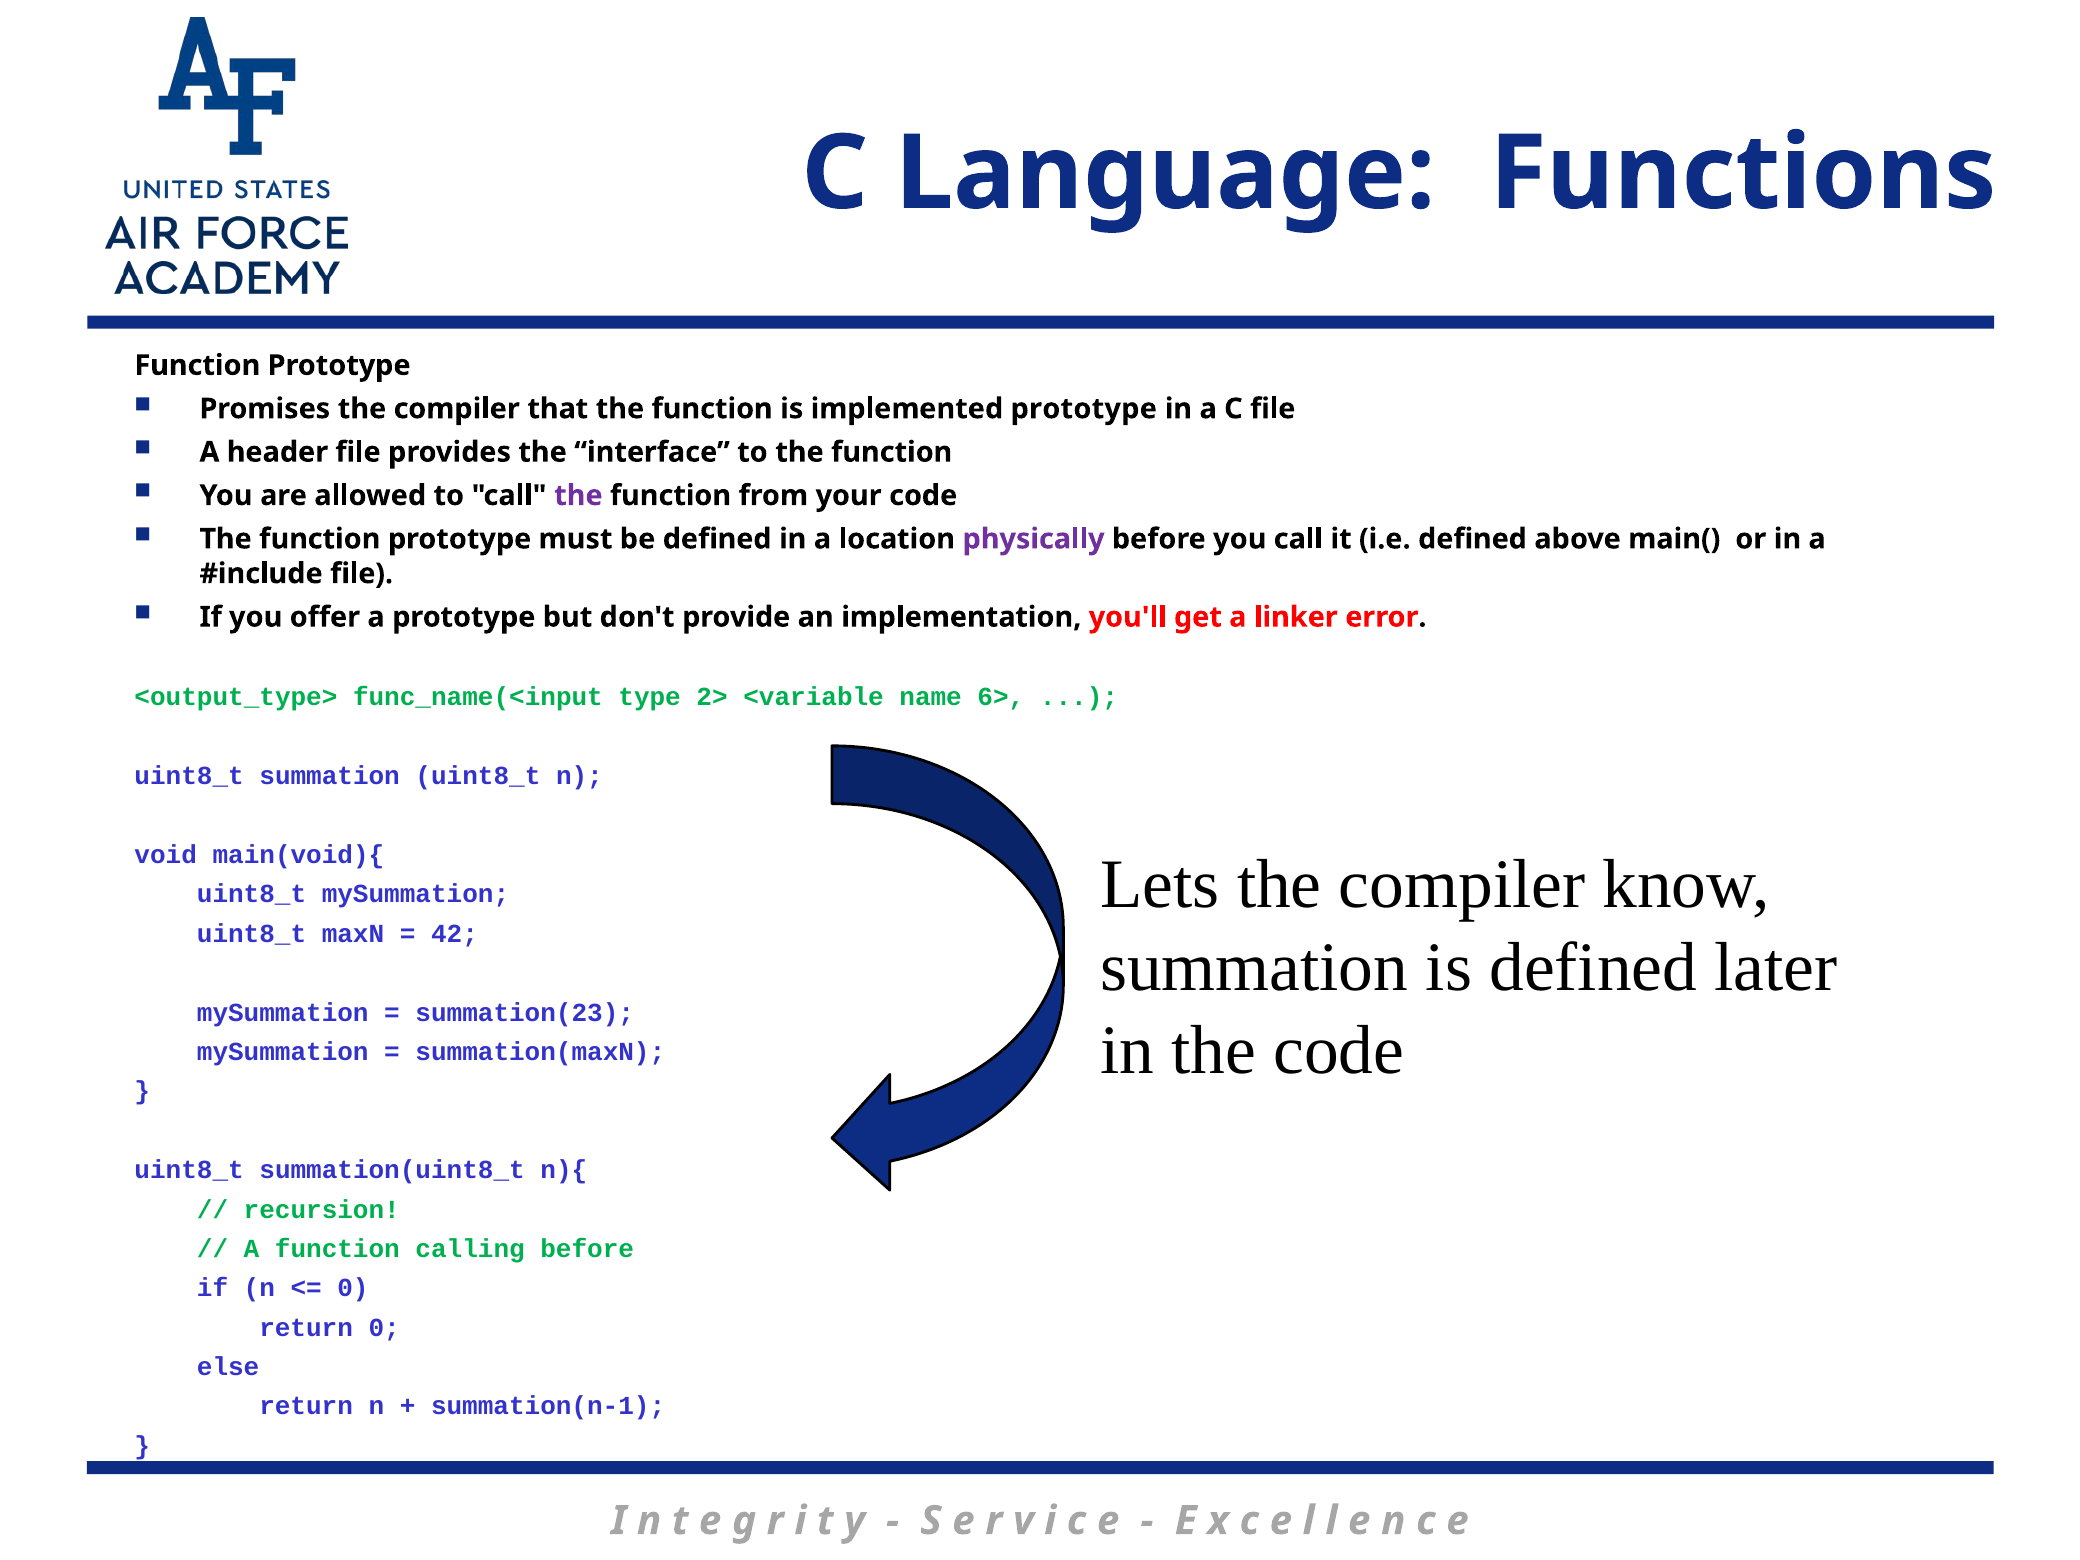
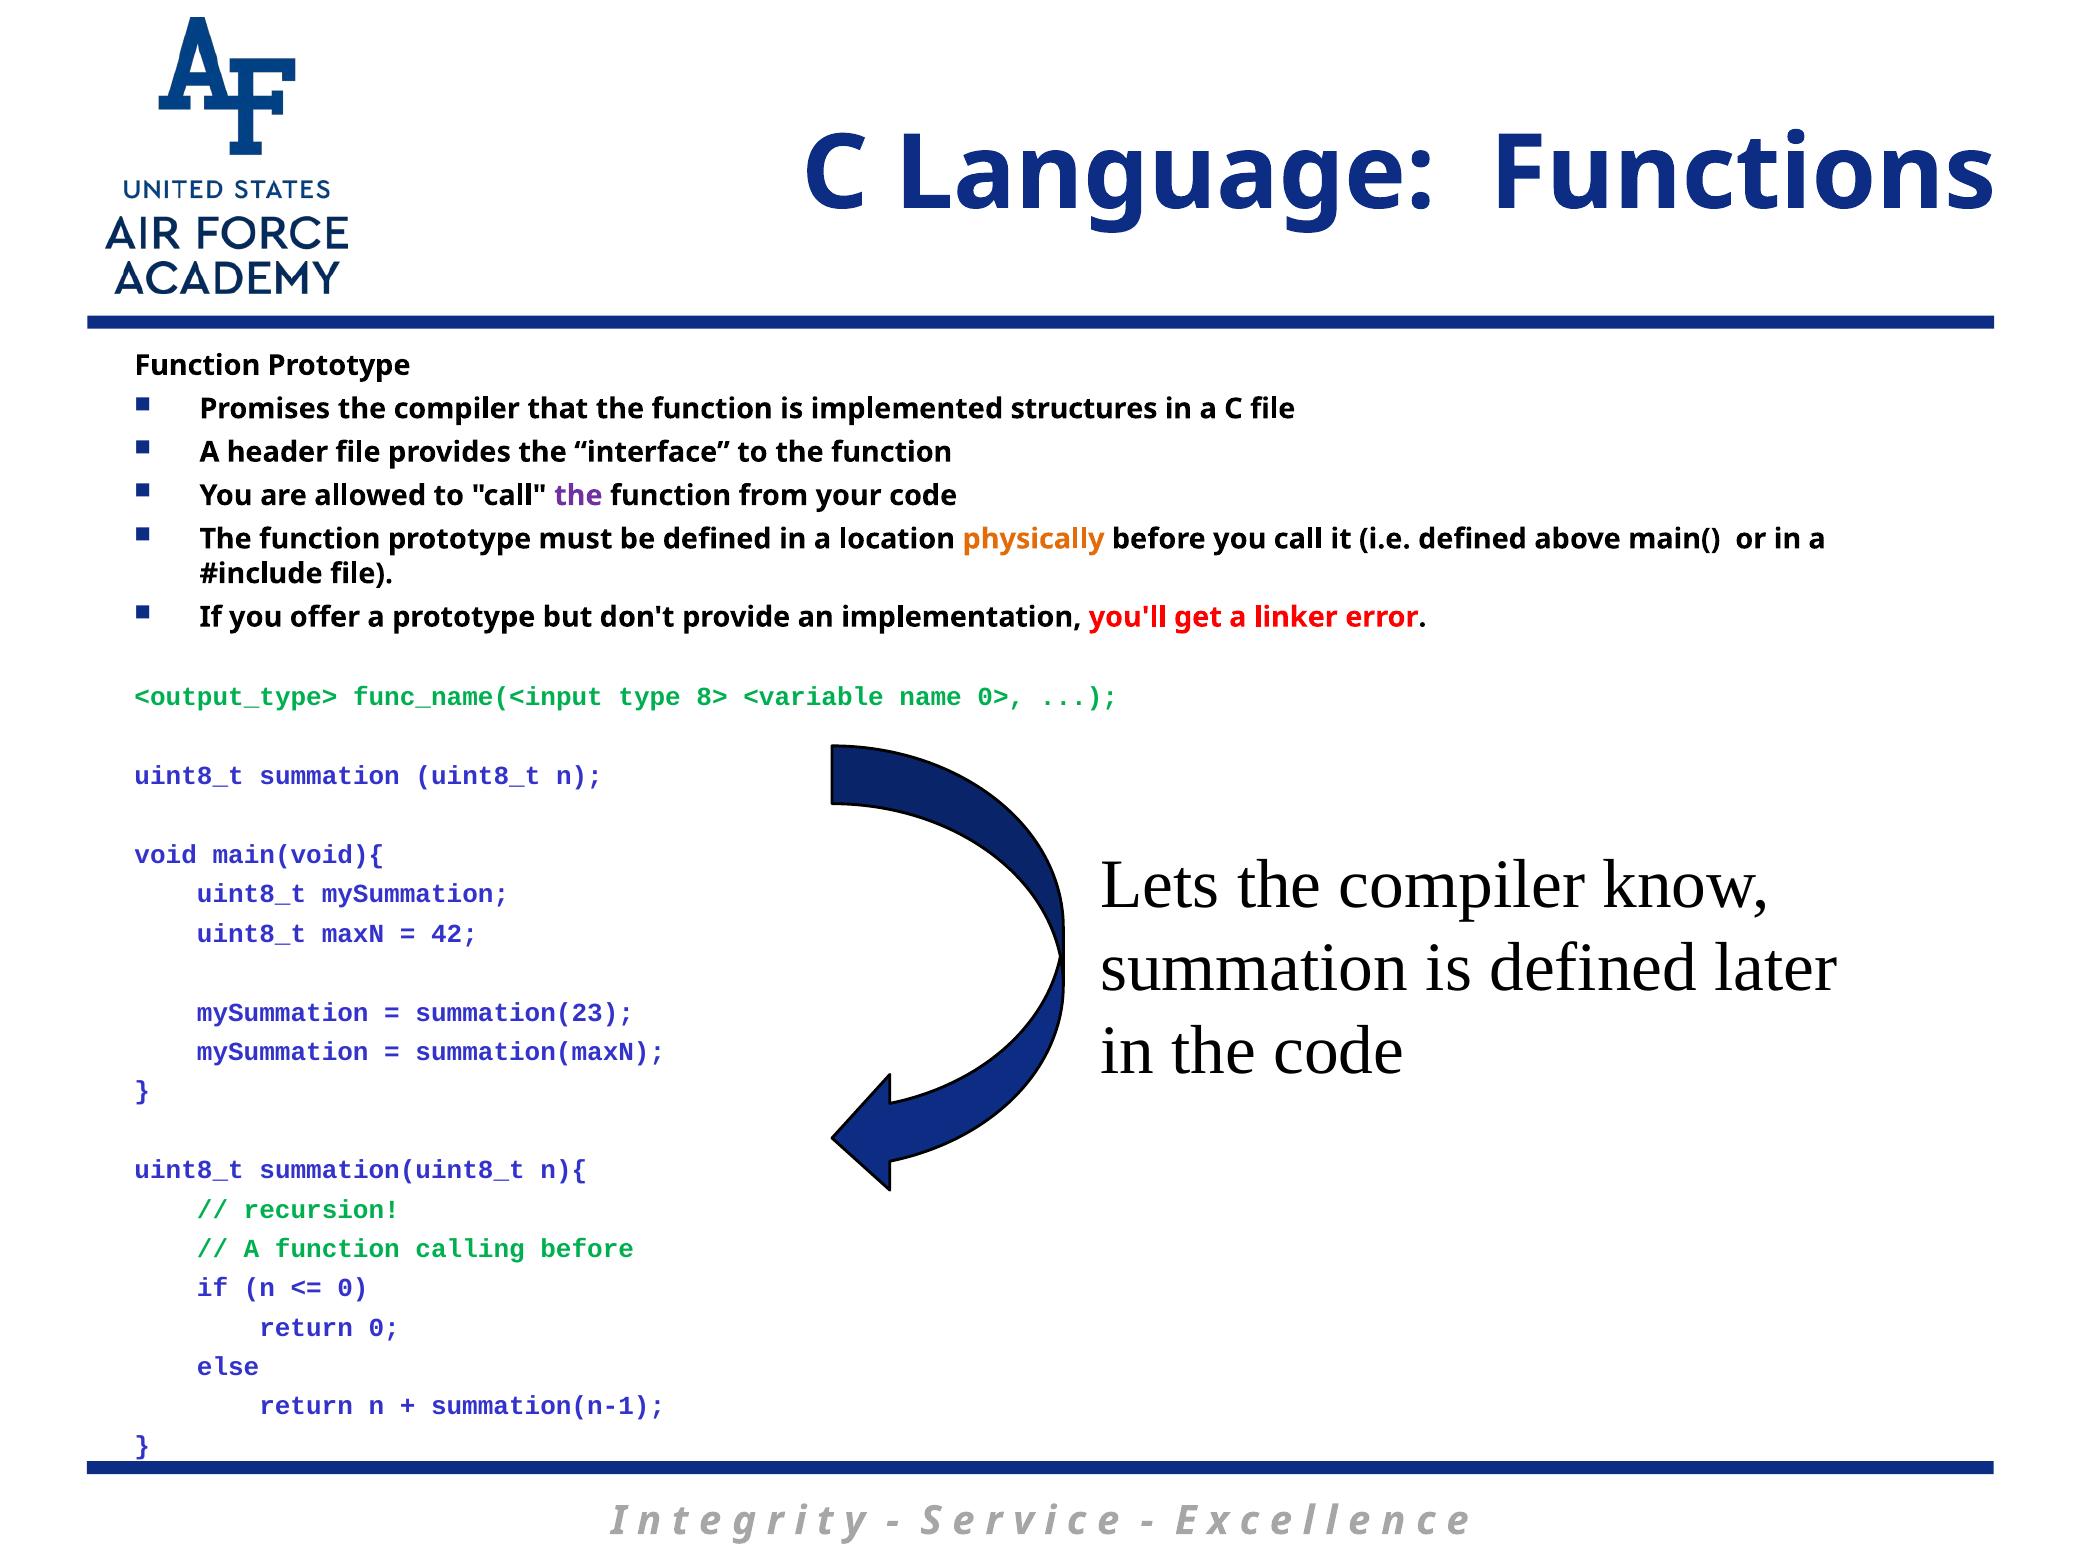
implemented prototype: prototype -> structures (1084, 409)
physically colour: purple -> orange (1034, 539)
2>: 2> -> 8> (712, 697)
6>: 6> -> 0> (1001, 697)
